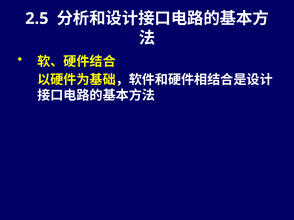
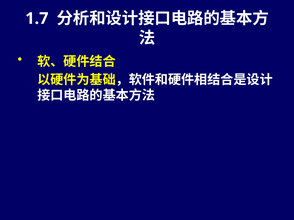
2.5: 2.5 -> 1.7 (37, 19)
